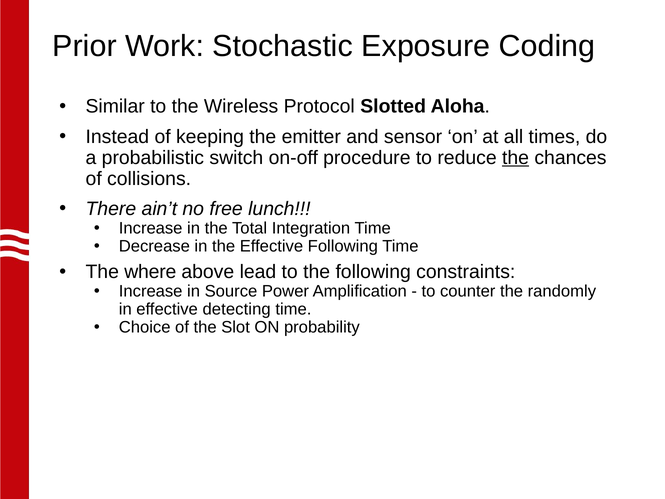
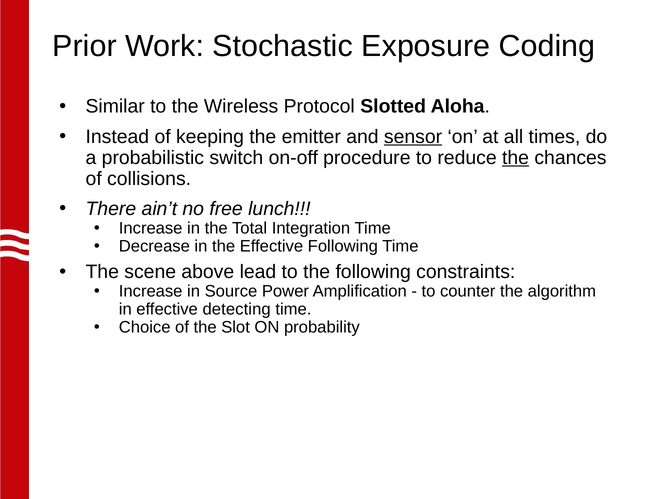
sensor underline: none -> present (413, 137)
where: where -> scene (150, 272)
randomly: randomly -> algorithm (562, 291)
